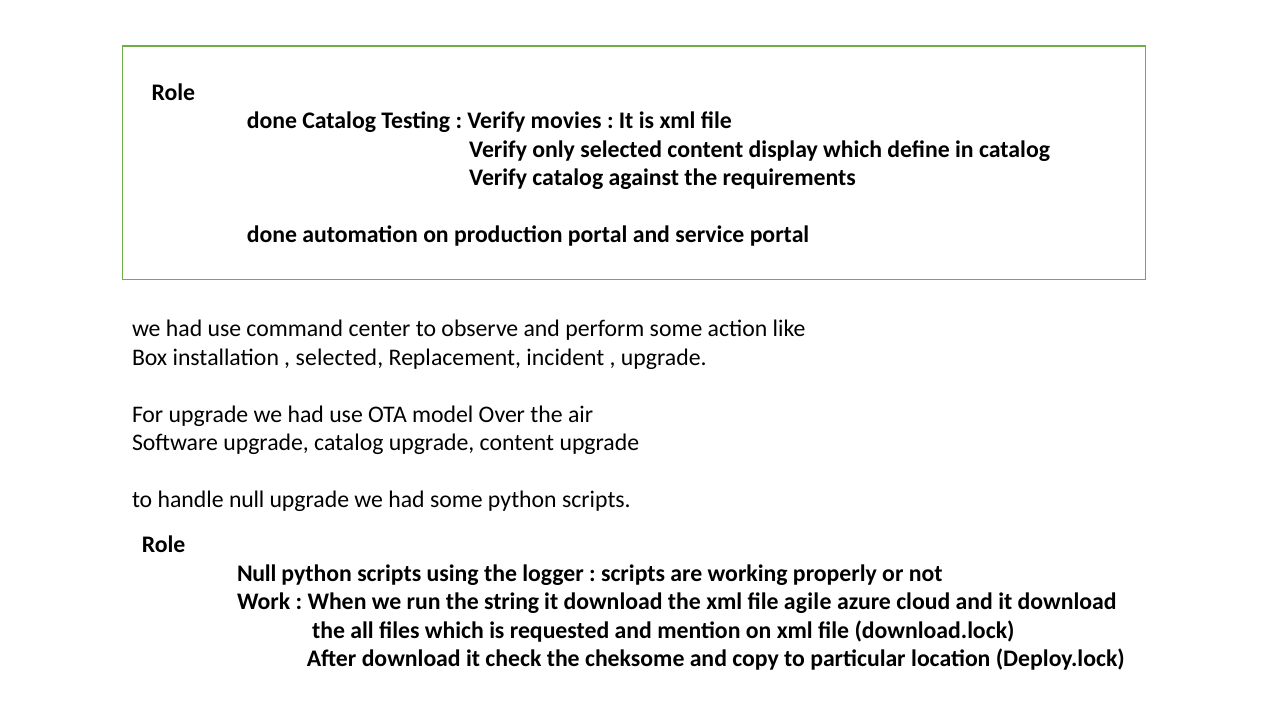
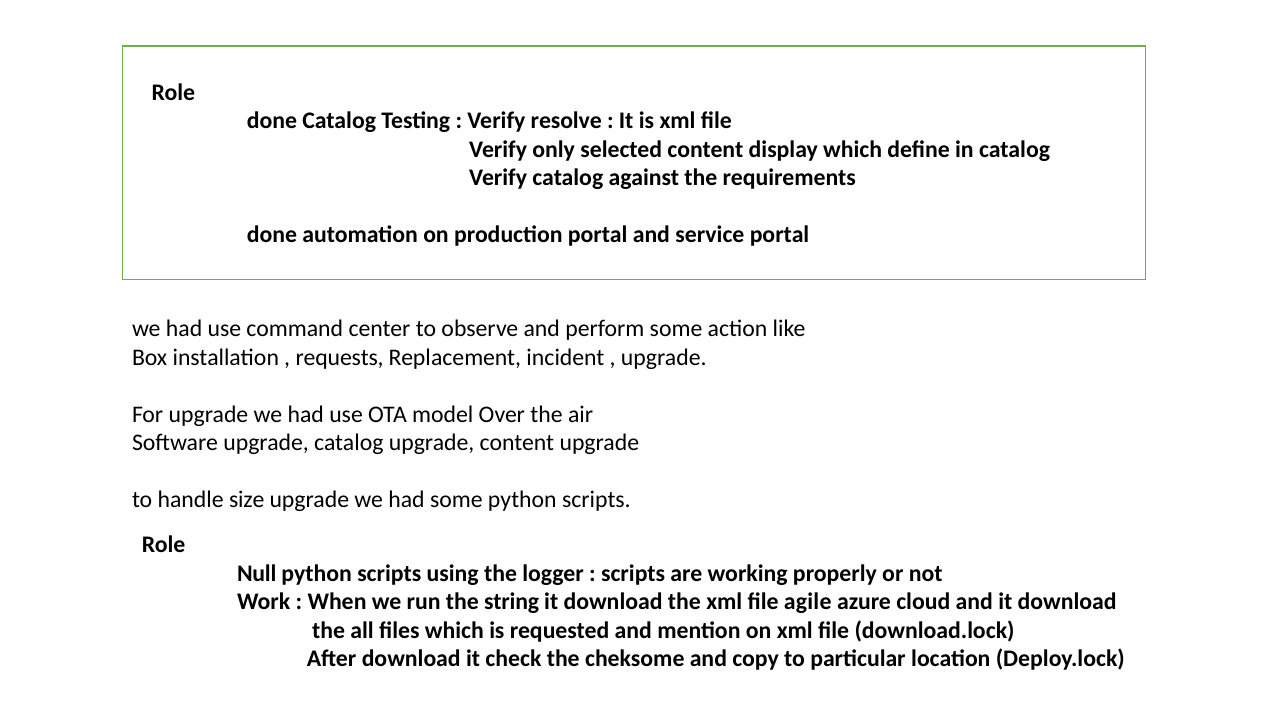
movies: movies -> resolve (566, 121)
selected: selected -> requests (340, 357)
handle null: null -> size (247, 500)
